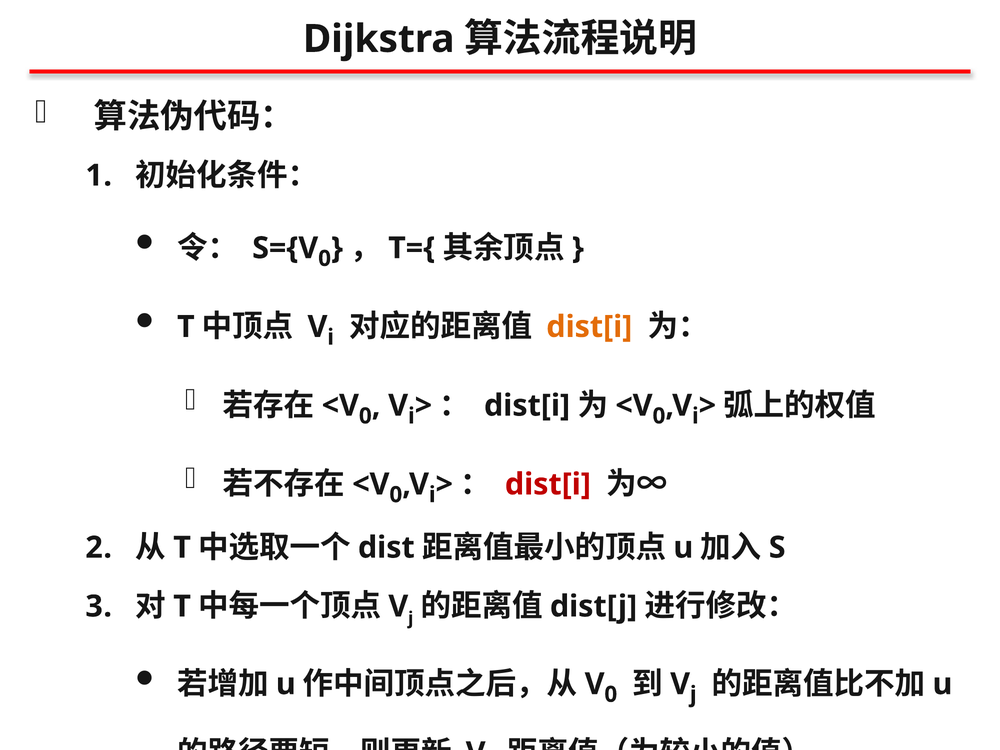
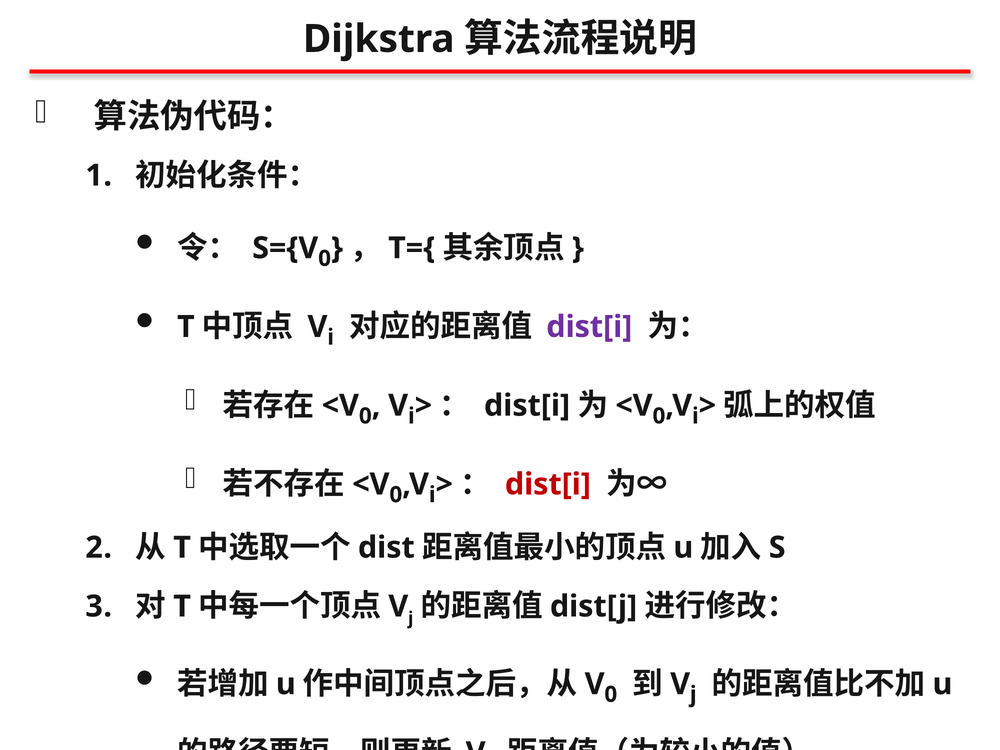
dist[i colour: orange -> purple (589, 327)
